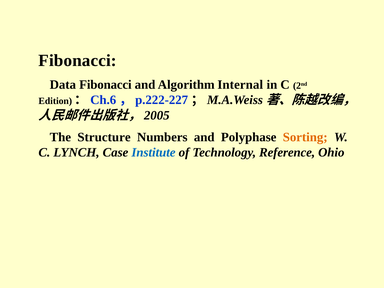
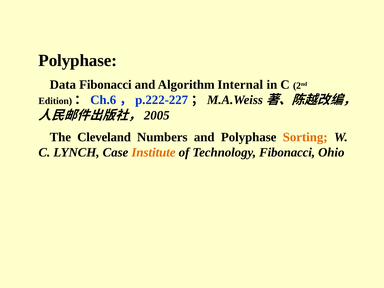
Fibonacci: Fibonacci -> Polyphase (78, 61)
Structure: Structure -> Cleveland (104, 137)
Institute colour: blue -> orange (153, 152)
Technology Reference: Reference -> Fibonacci (287, 152)
